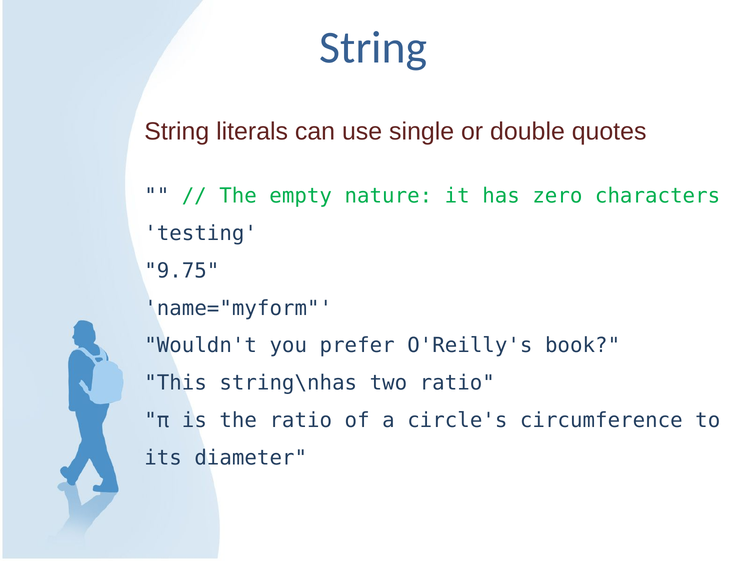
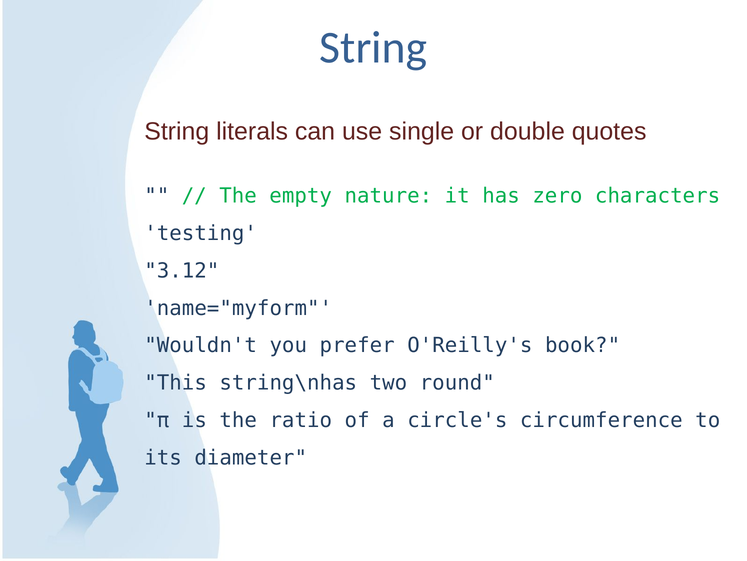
9.75: 9.75 -> 3.12 (182, 270)
two ratio: ratio -> round (457, 382)
